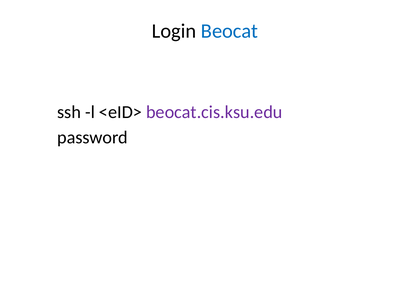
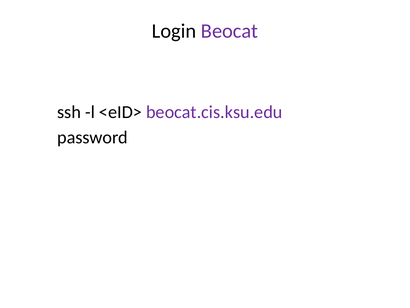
Beocat colour: blue -> purple (230, 31)
